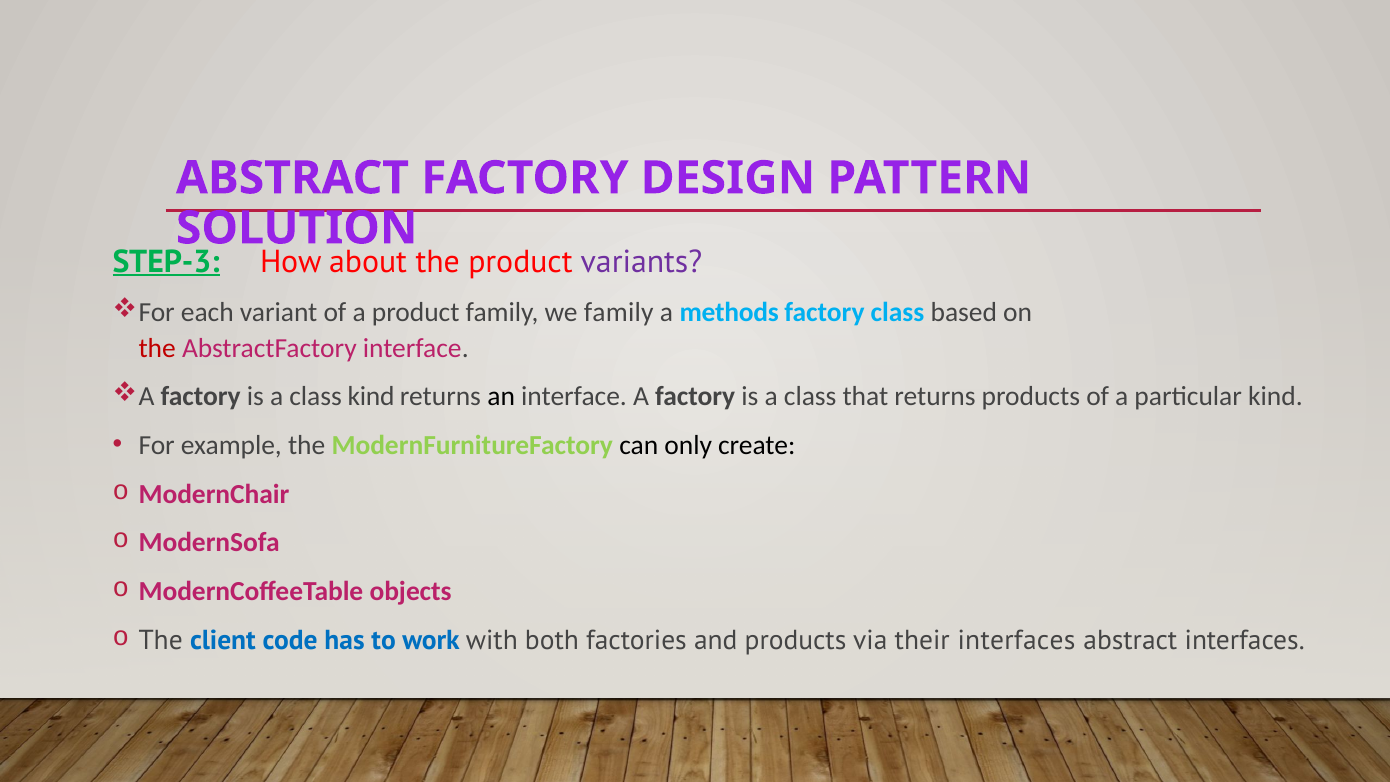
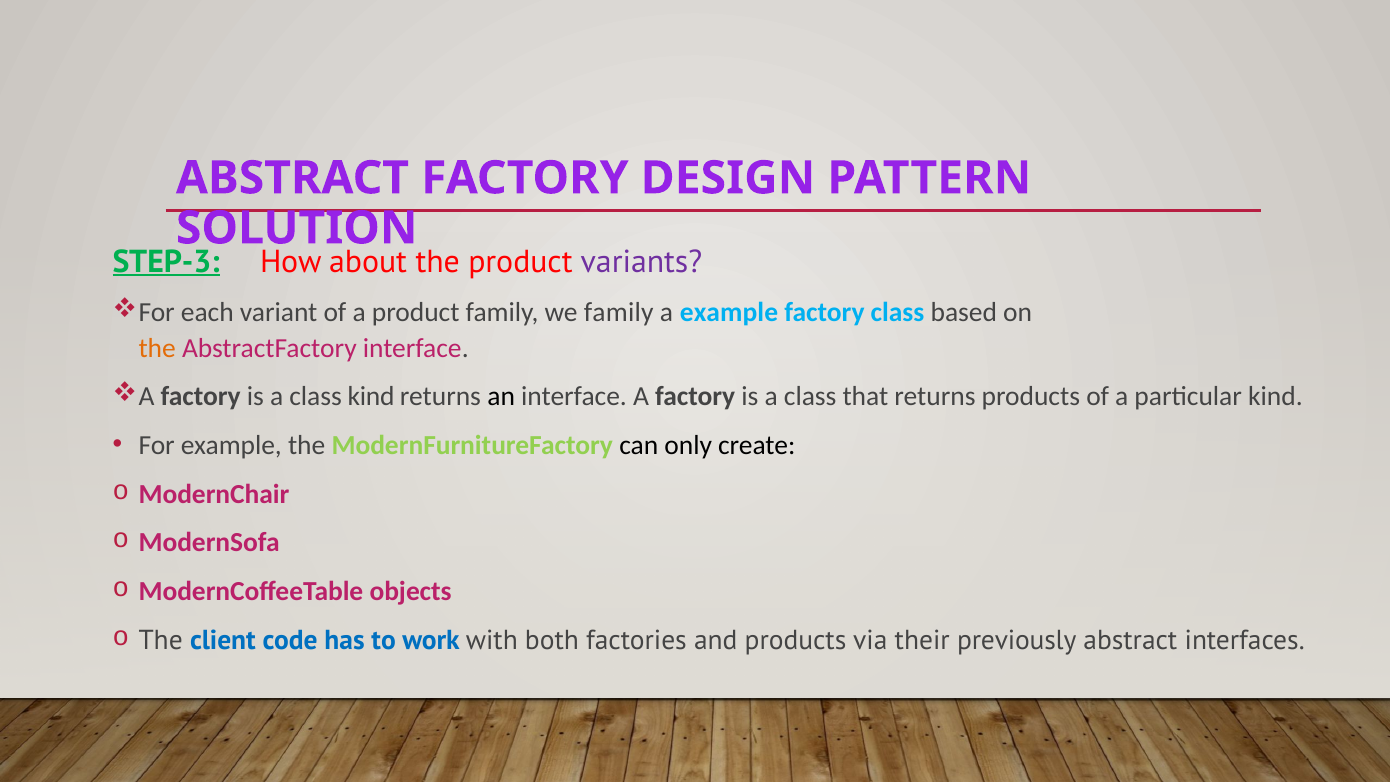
a methods: methods -> example (729, 312)
the colour: red -> orange (157, 348)
their interfaces: interfaces -> previously (1017, 640)
